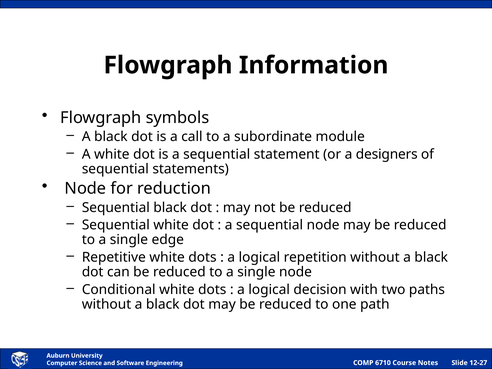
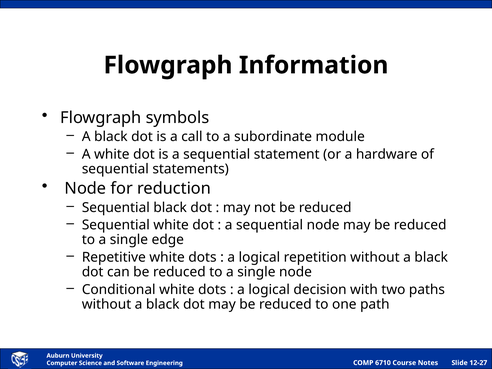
designers: designers -> hardware (387, 154)
